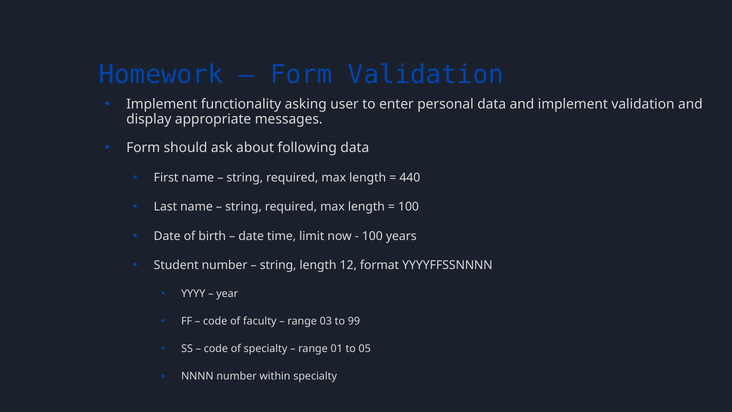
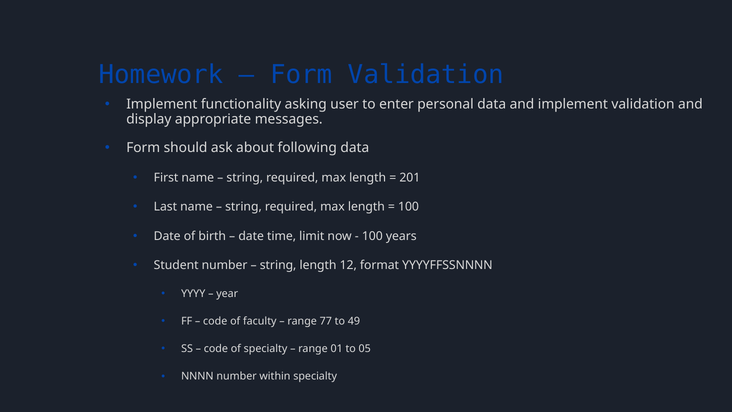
440: 440 -> 201 (410, 178)
03: 03 -> 77 (326, 321)
99: 99 -> 49 (354, 321)
